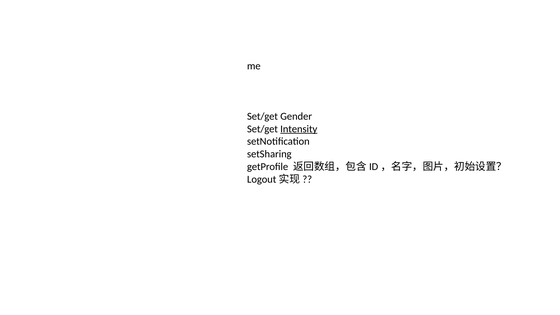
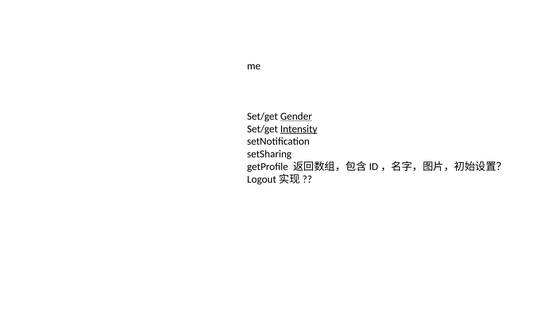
Gender underline: none -> present (296, 116)
